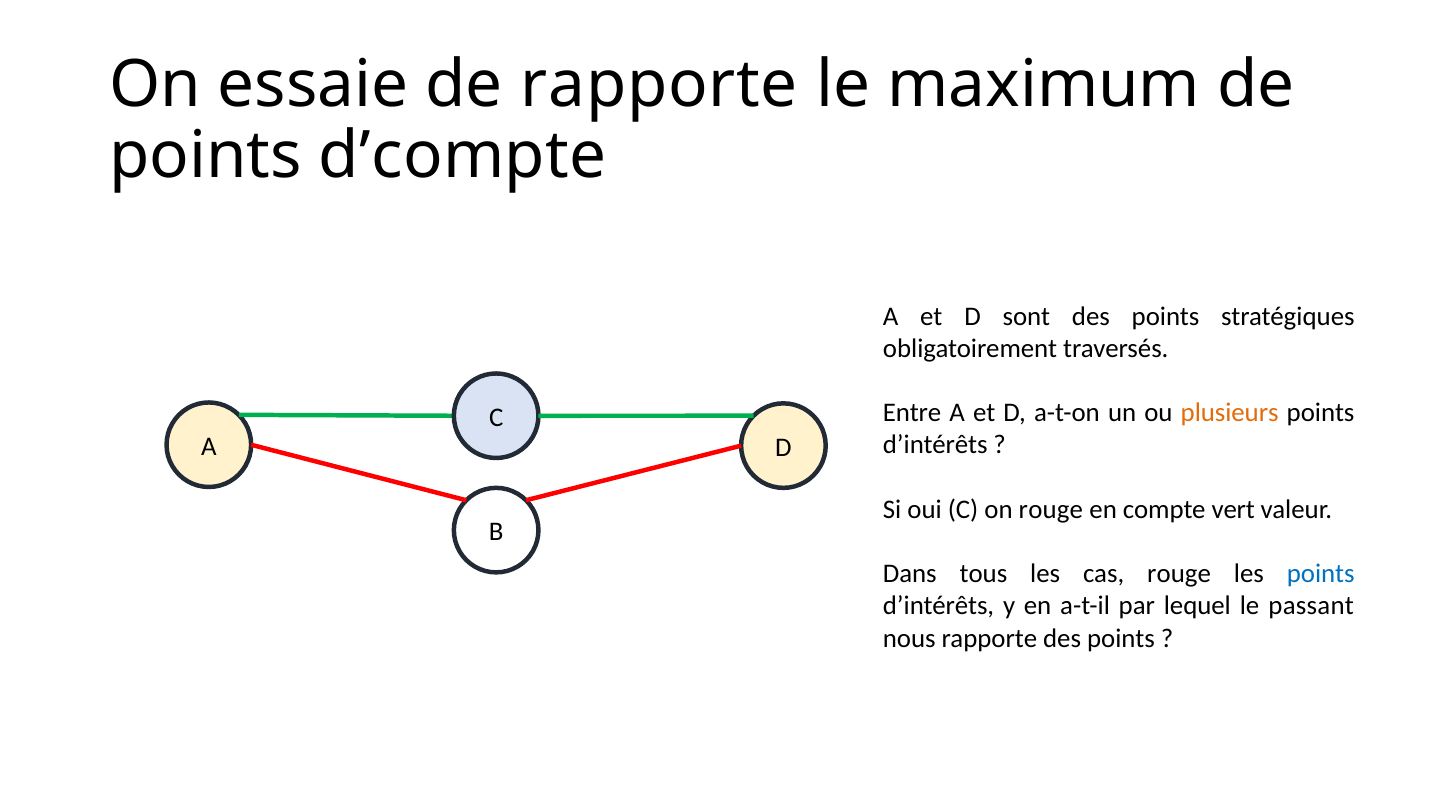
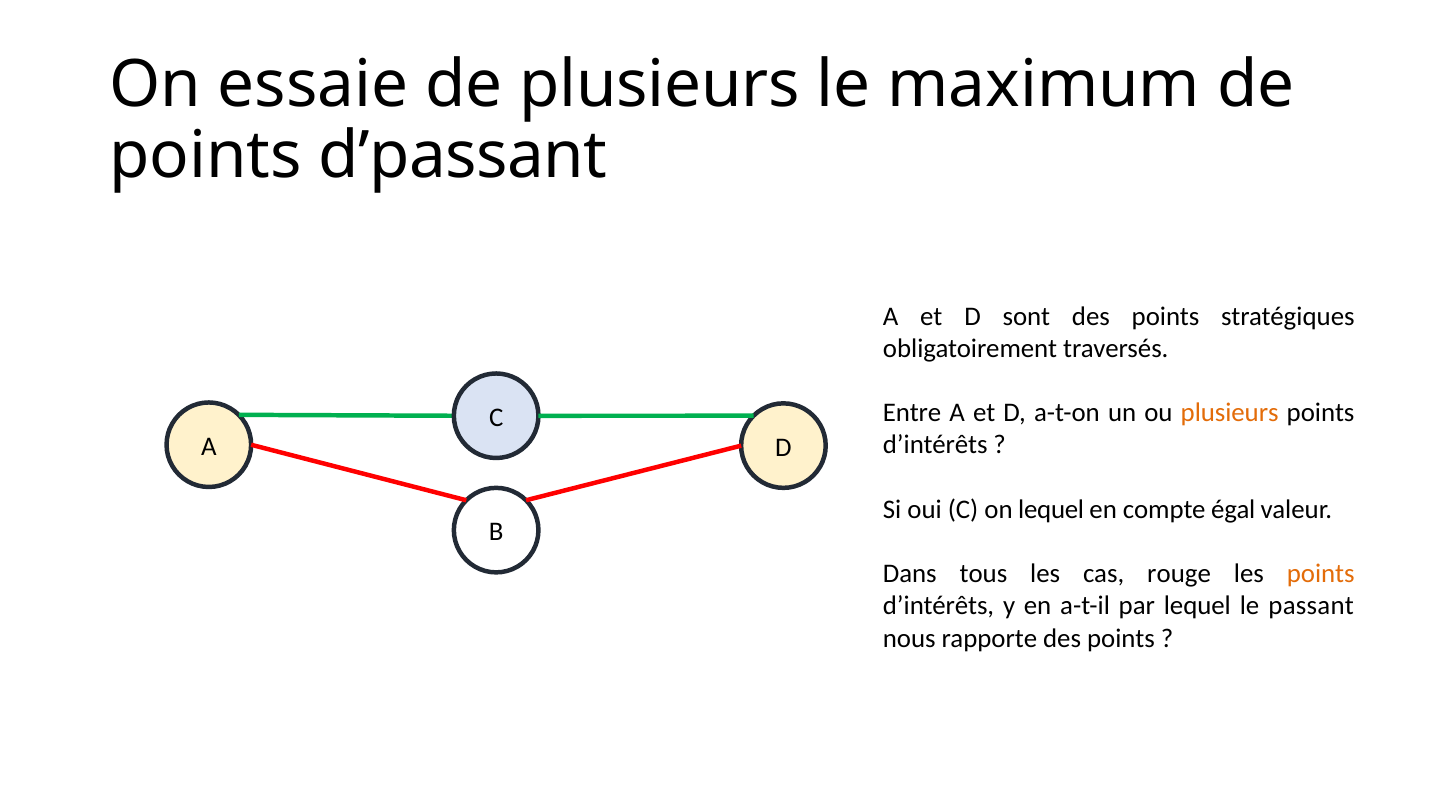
de rapporte: rapporte -> plusieurs (660, 85)
d’compte: d’compte -> d’passant (463, 156)
on rouge: rouge -> lequel (1051, 510)
vert: vert -> égal (1233, 510)
points colour: blue -> orange (1321, 574)
